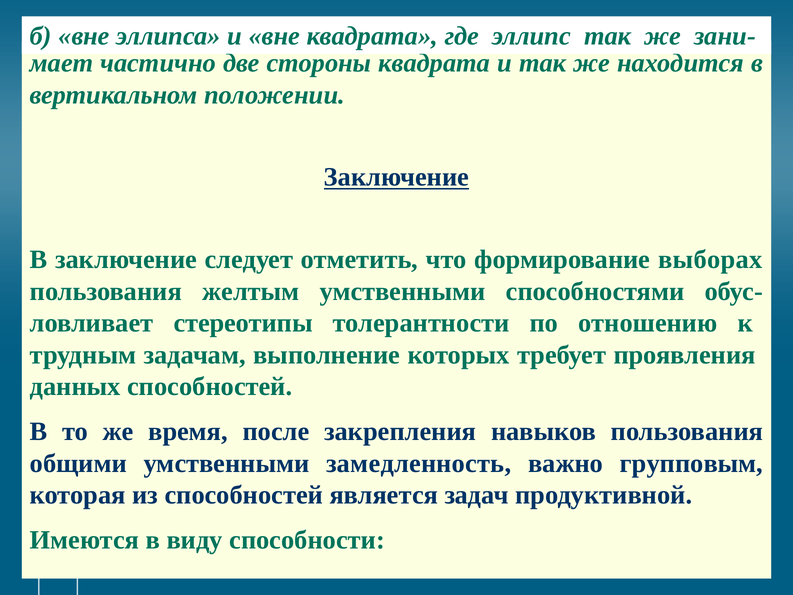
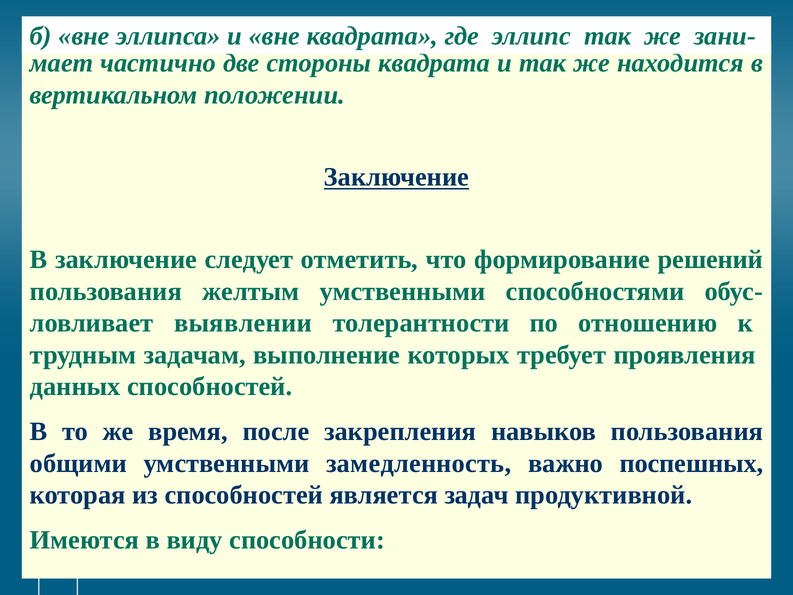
выборах: выборах -> решений (711, 260)
стереотипы: стереотипы -> выявлении (243, 323)
групповым: групповым -> поспешных (692, 463)
